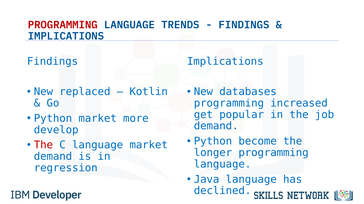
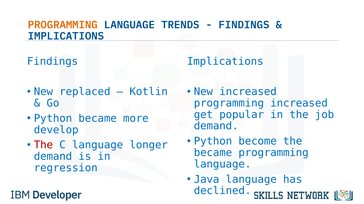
PROGRAMMING colour: red -> orange (63, 25)
New databases: databases -> increased (248, 92)
Python market: market -> became (98, 119)
language market: market -> longer (149, 146)
longer: longer -> became (213, 153)
